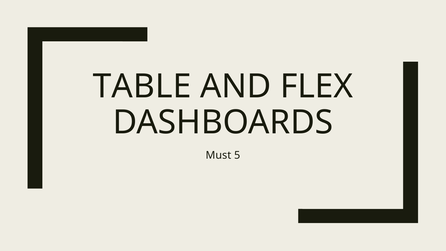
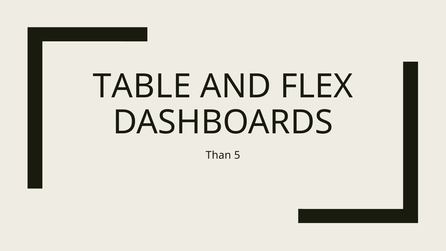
Must: Must -> Than (218, 155)
